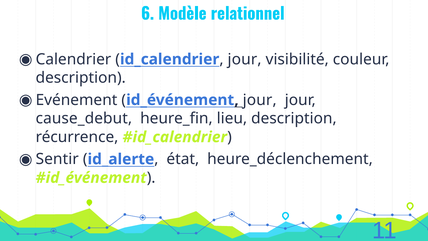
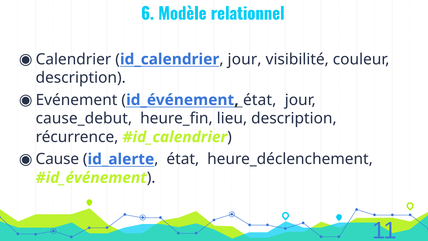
id_événement jour: jour -> état (260, 100)
Sentir: Sentir -> Cause (57, 159)
